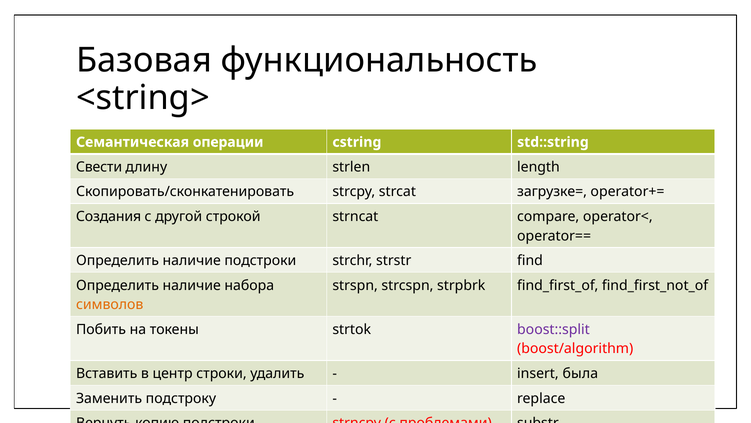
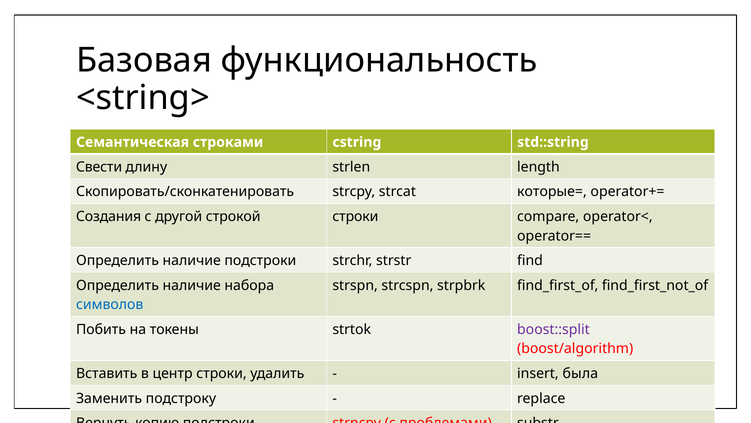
операции: операции -> строками (228, 142)
загрузке=: загрузке= -> которые= (552, 192)
строкой strncat: strncat -> строки (355, 216)
символов colour: orange -> blue (110, 304)
